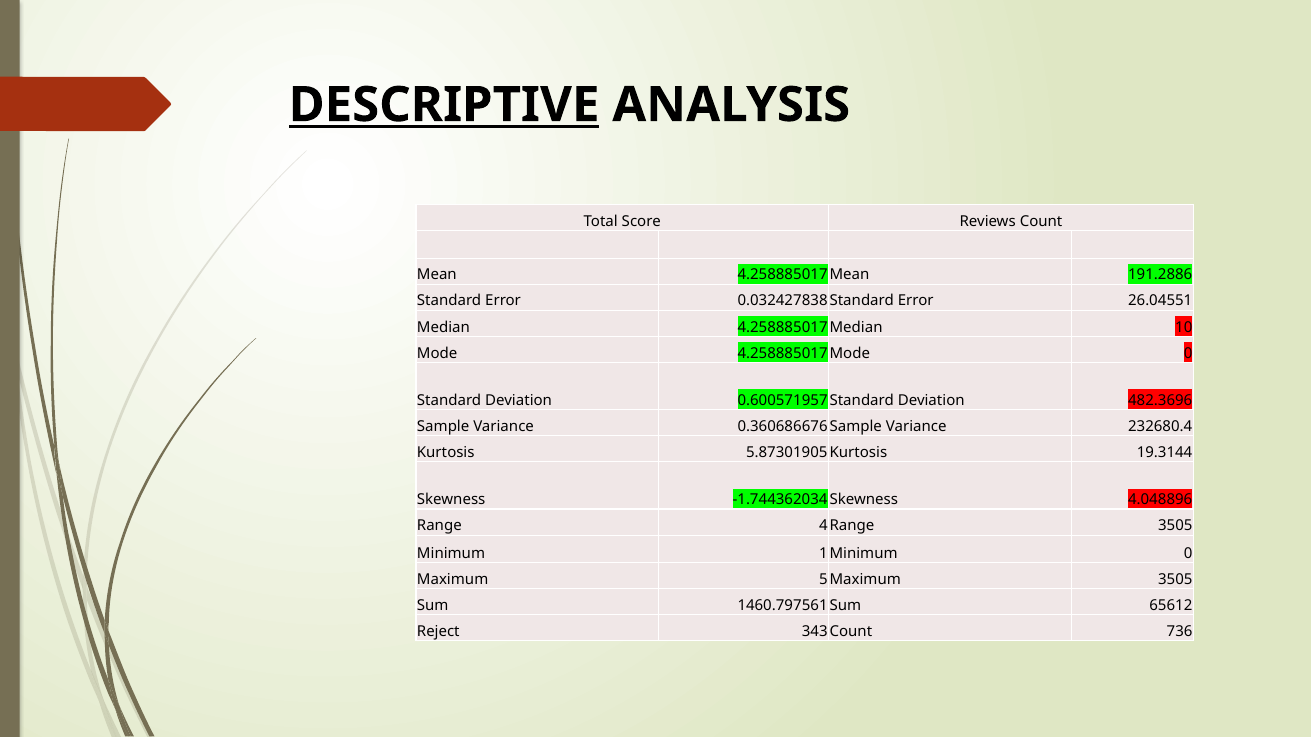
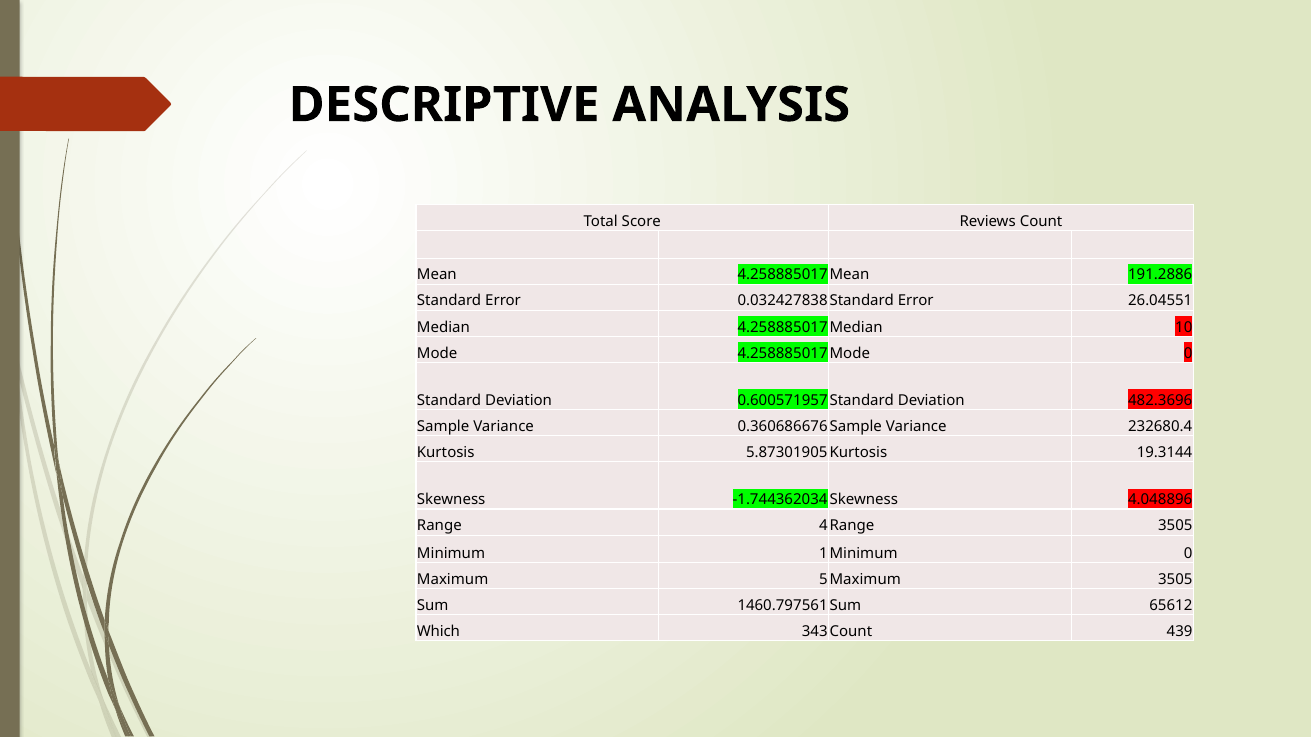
DESCRIPTIVE underline: present -> none (444, 105)
Reject: Reject -> Which (438, 632)
736: 736 -> 439 (1180, 632)
